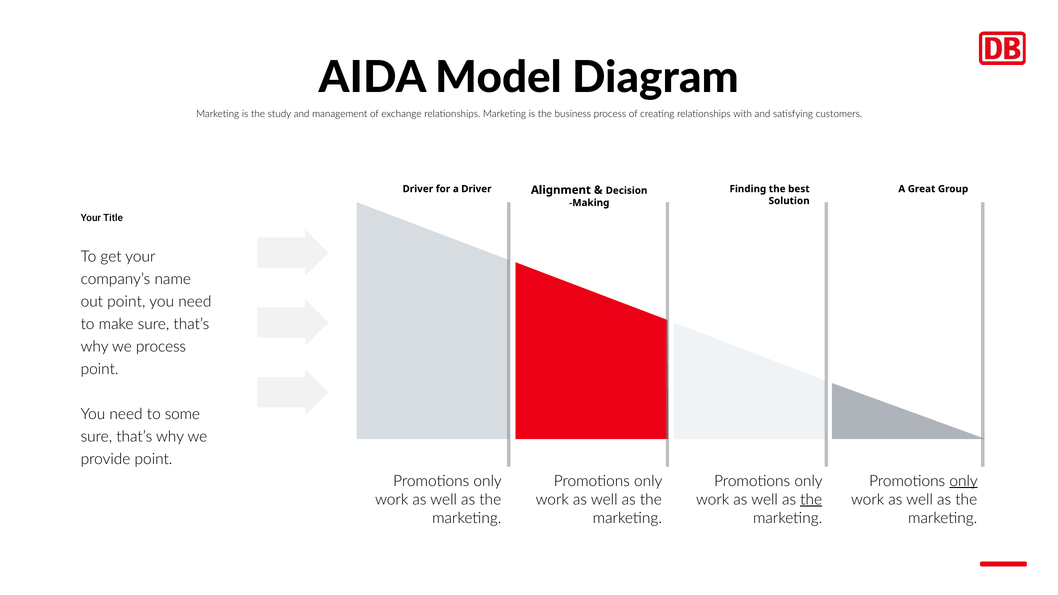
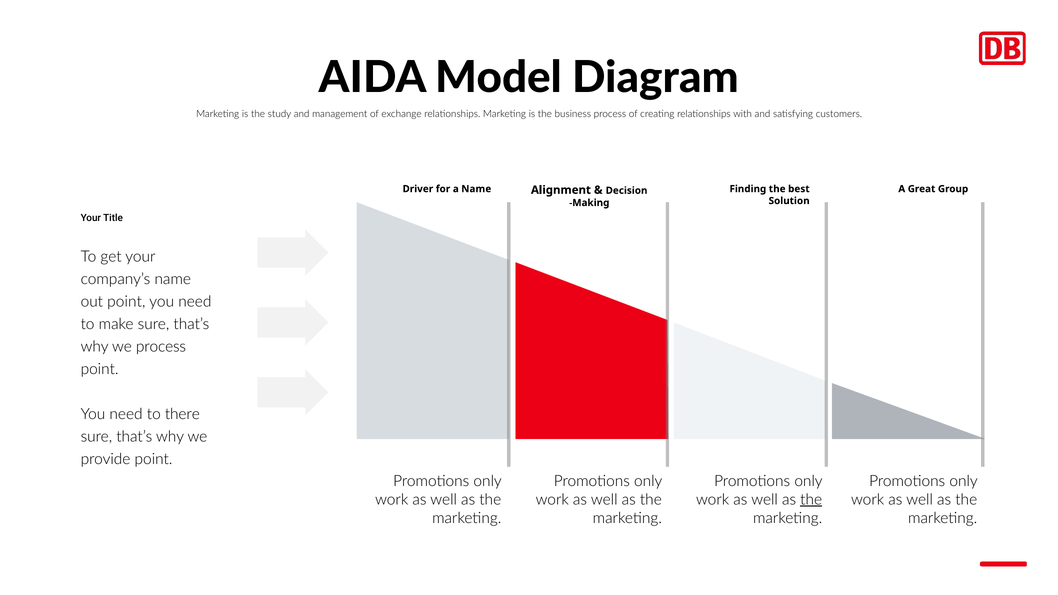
a Driver: Driver -> Name (476, 189)
some: some -> there (182, 414)
only underline: present -> none (964, 481)
